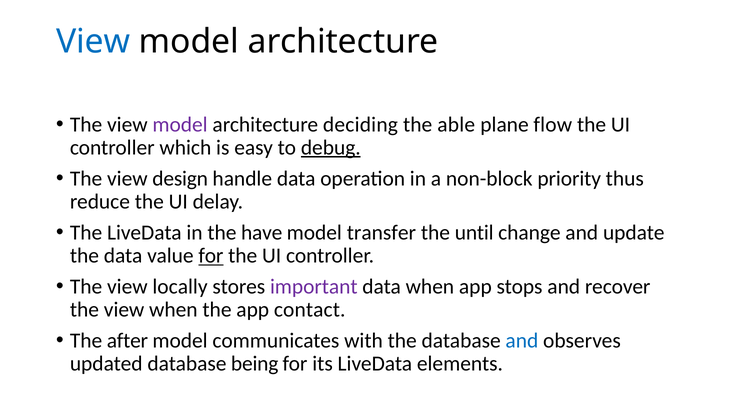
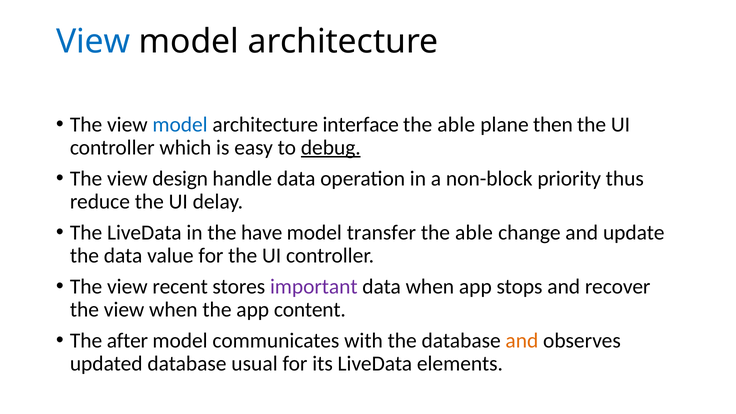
model colour: purple -> blue (180, 124)
deciding: deciding -> interface (361, 124)
flow: flow -> then (553, 124)
until: until -> able (474, 233)
for underline: present -> none (211, 256)
locally: locally -> recent (180, 287)
contact: contact -> content (310, 310)
and colour: blue -> orange (522, 341)
being: being -> usual (255, 364)
